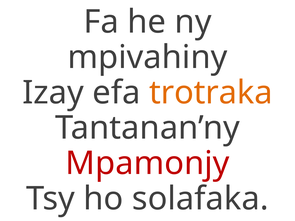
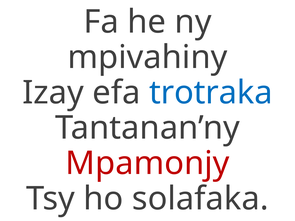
trotraka colour: orange -> blue (211, 93)
